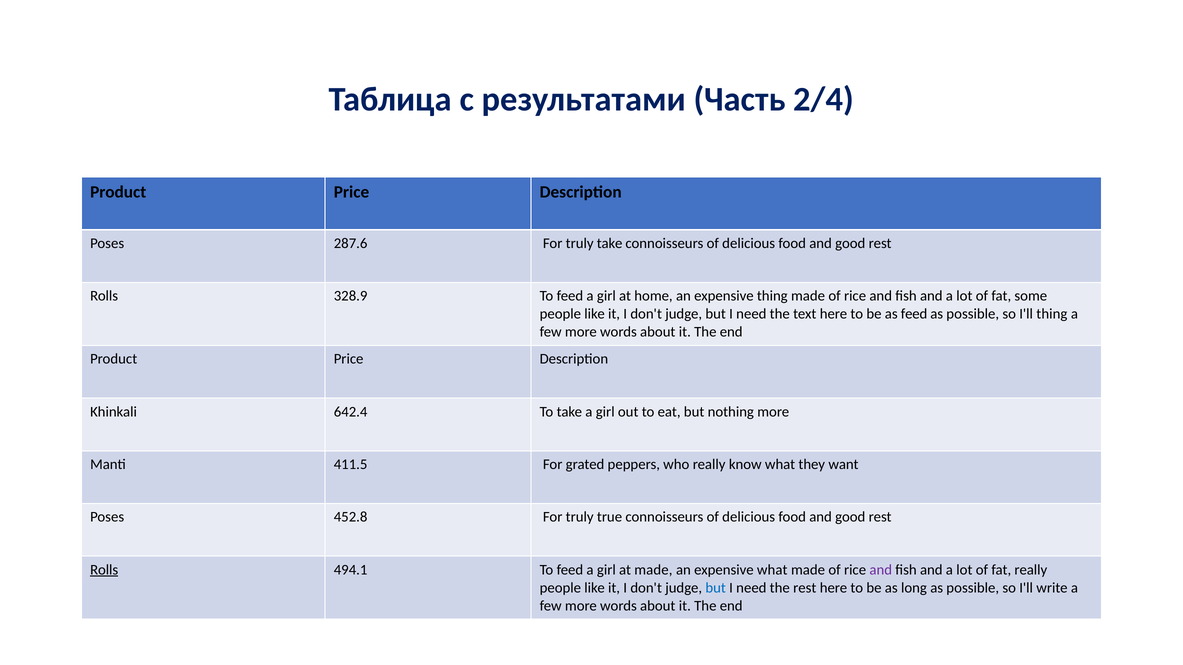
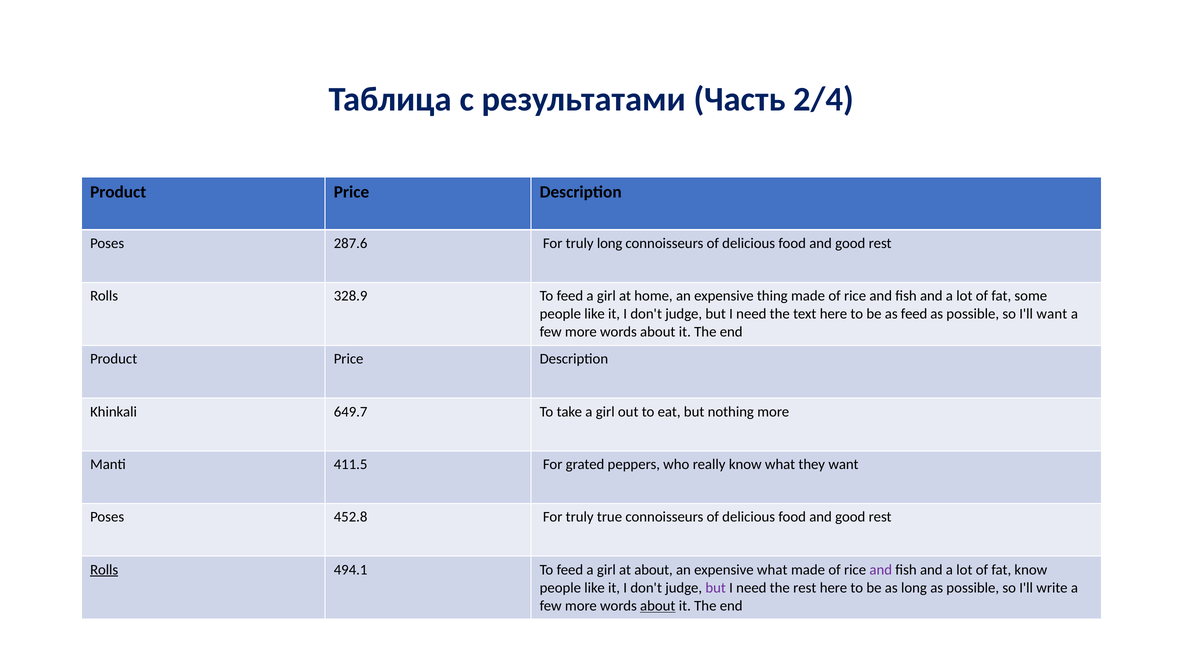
truly take: take -> long (610, 243)
I'll thing: thing -> want (1052, 314)
642.4: 642.4 -> 649.7 (351, 412)
at made: made -> about (654, 570)
fat really: really -> know (1031, 570)
but colour: blue -> purple (716, 588)
about underline: none -> present (658, 606)
